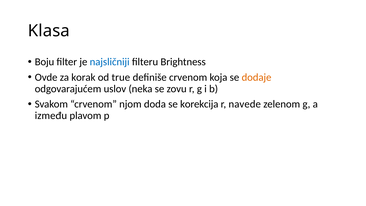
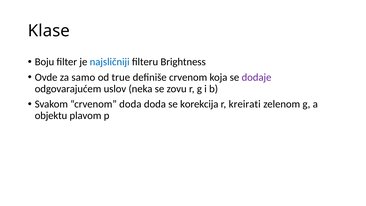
Klasa: Klasa -> Klase (49, 31)
korak: korak -> samo (83, 77)
dodaje colour: orange -> purple (257, 77)
crvenom njom: njom -> doda (130, 104)
navede: navede -> kreirati (245, 104)
između: između -> objektu (51, 116)
